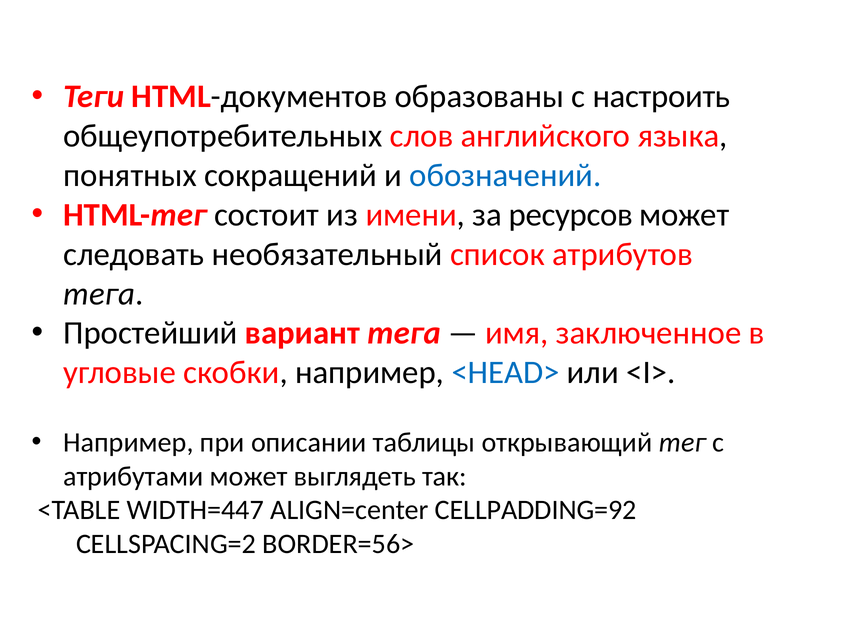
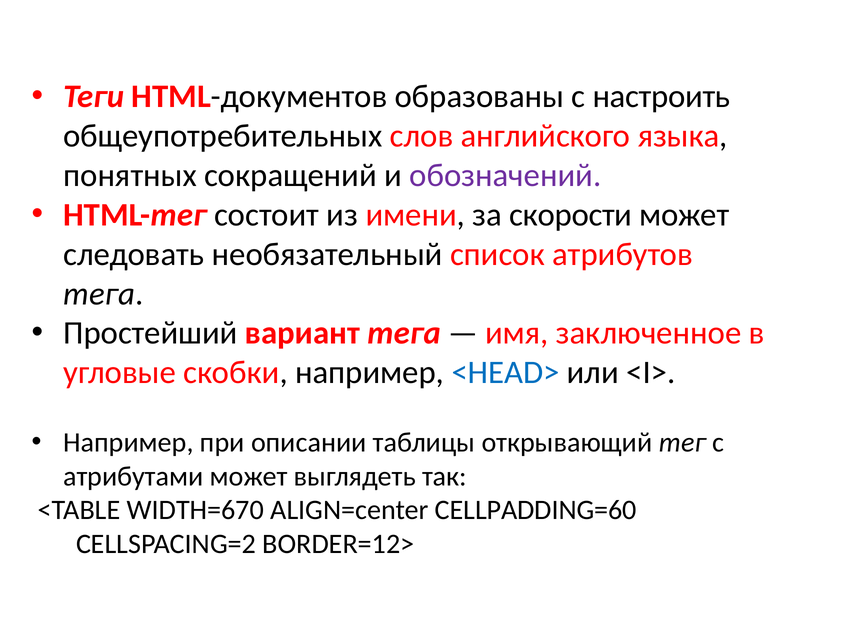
обозначений colour: blue -> purple (505, 175)
ресурсов: ресурсов -> скорости (571, 215)
WIDTH=447: WIDTH=447 -> WIDTH=670 (195, 510)
CELLPADDING=92: CELLPADDING=92 -> CELLPADDING=60 (536, 510)
BORDER=56>: BORDER=56> -> BORDER=12> (338, 544)
